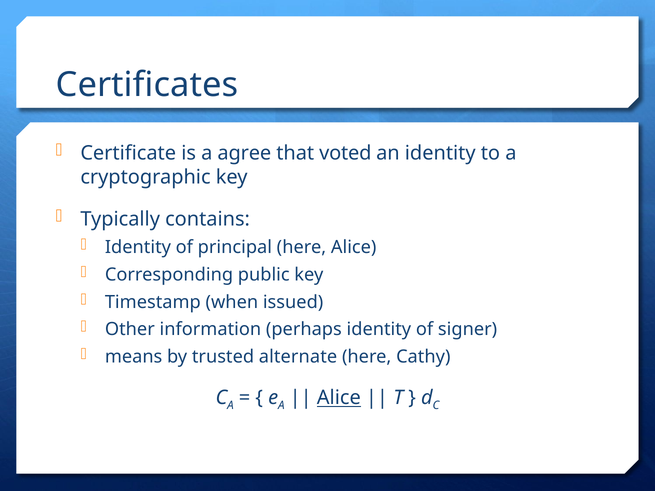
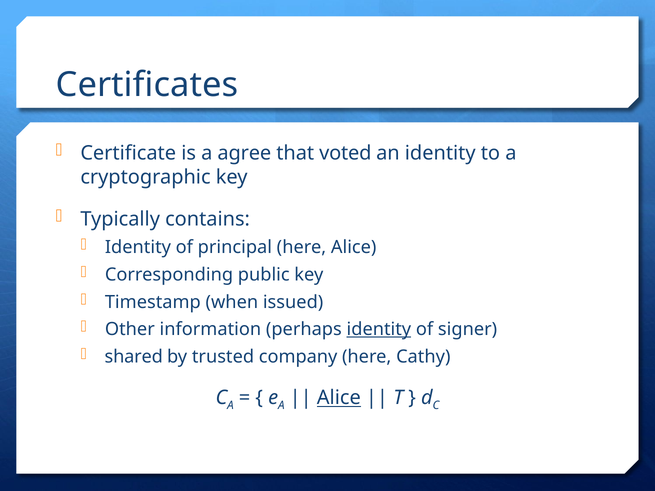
identity underline: none -> present (379, 329)
means: means -> shared (134, 357)
alternate: alternate -> company (298, 357)
